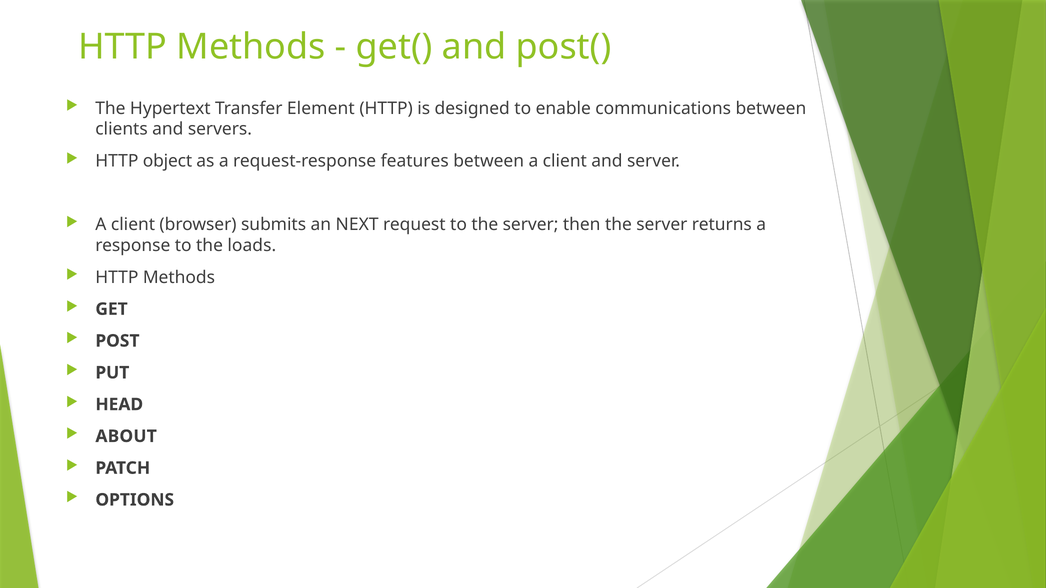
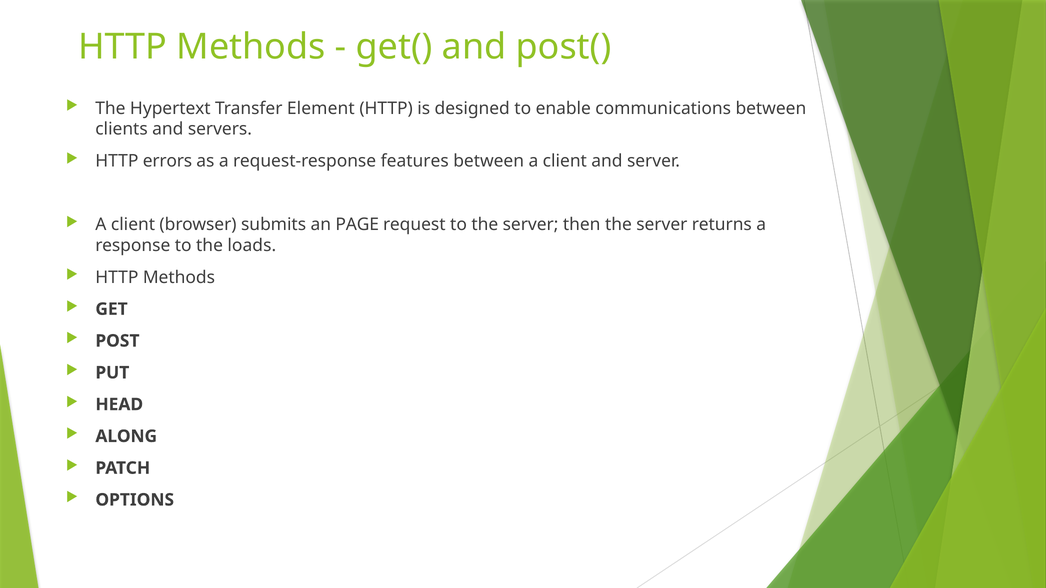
object: object -> errors (167, 161)
NEXT: NEXT -> PAGE (357, 225)
ABOUT: ABOUT -> ALONG (126, 437)
